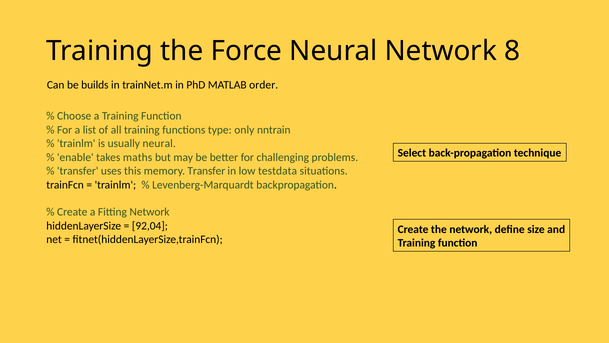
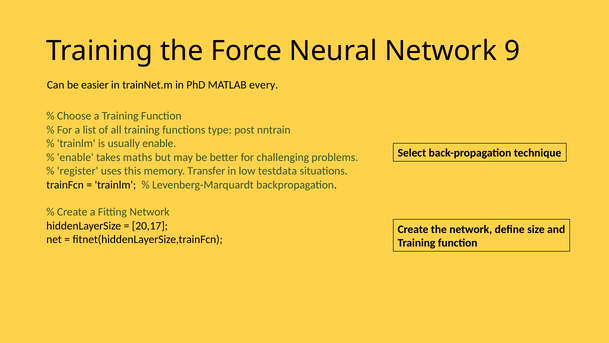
8: 8 -> 9 (512, 51)
builds: builds -> easier (95, 85)
order: order -> every (264, 85)
only: only -> post (244, 130)
usually neural: neural -> enable (159, 143)
transfer: transfer -> register (78, 171)
92,04: 92,04 -> 20,17 (150, 226)
